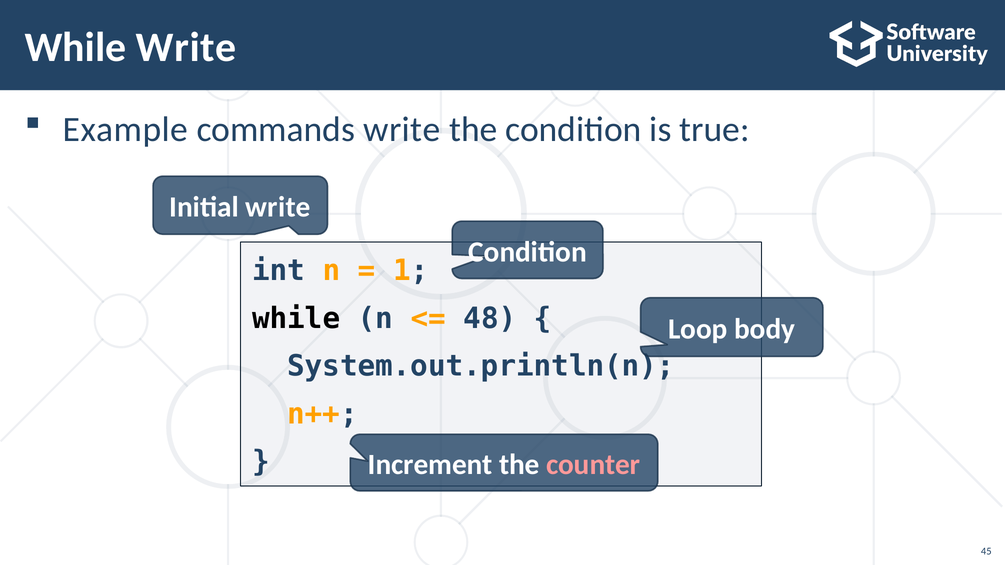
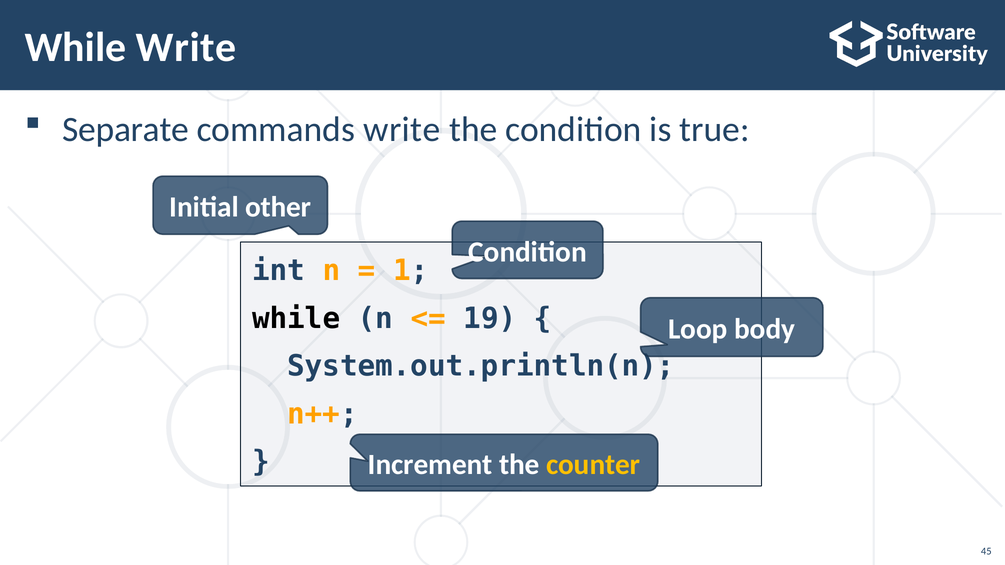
Example: Example -> Separate (126, 130)
Initial write: write -> other (278, 207)
48: 48 -> 19 (490, 319)
counter colour: pink -> yellow (593, 465)
